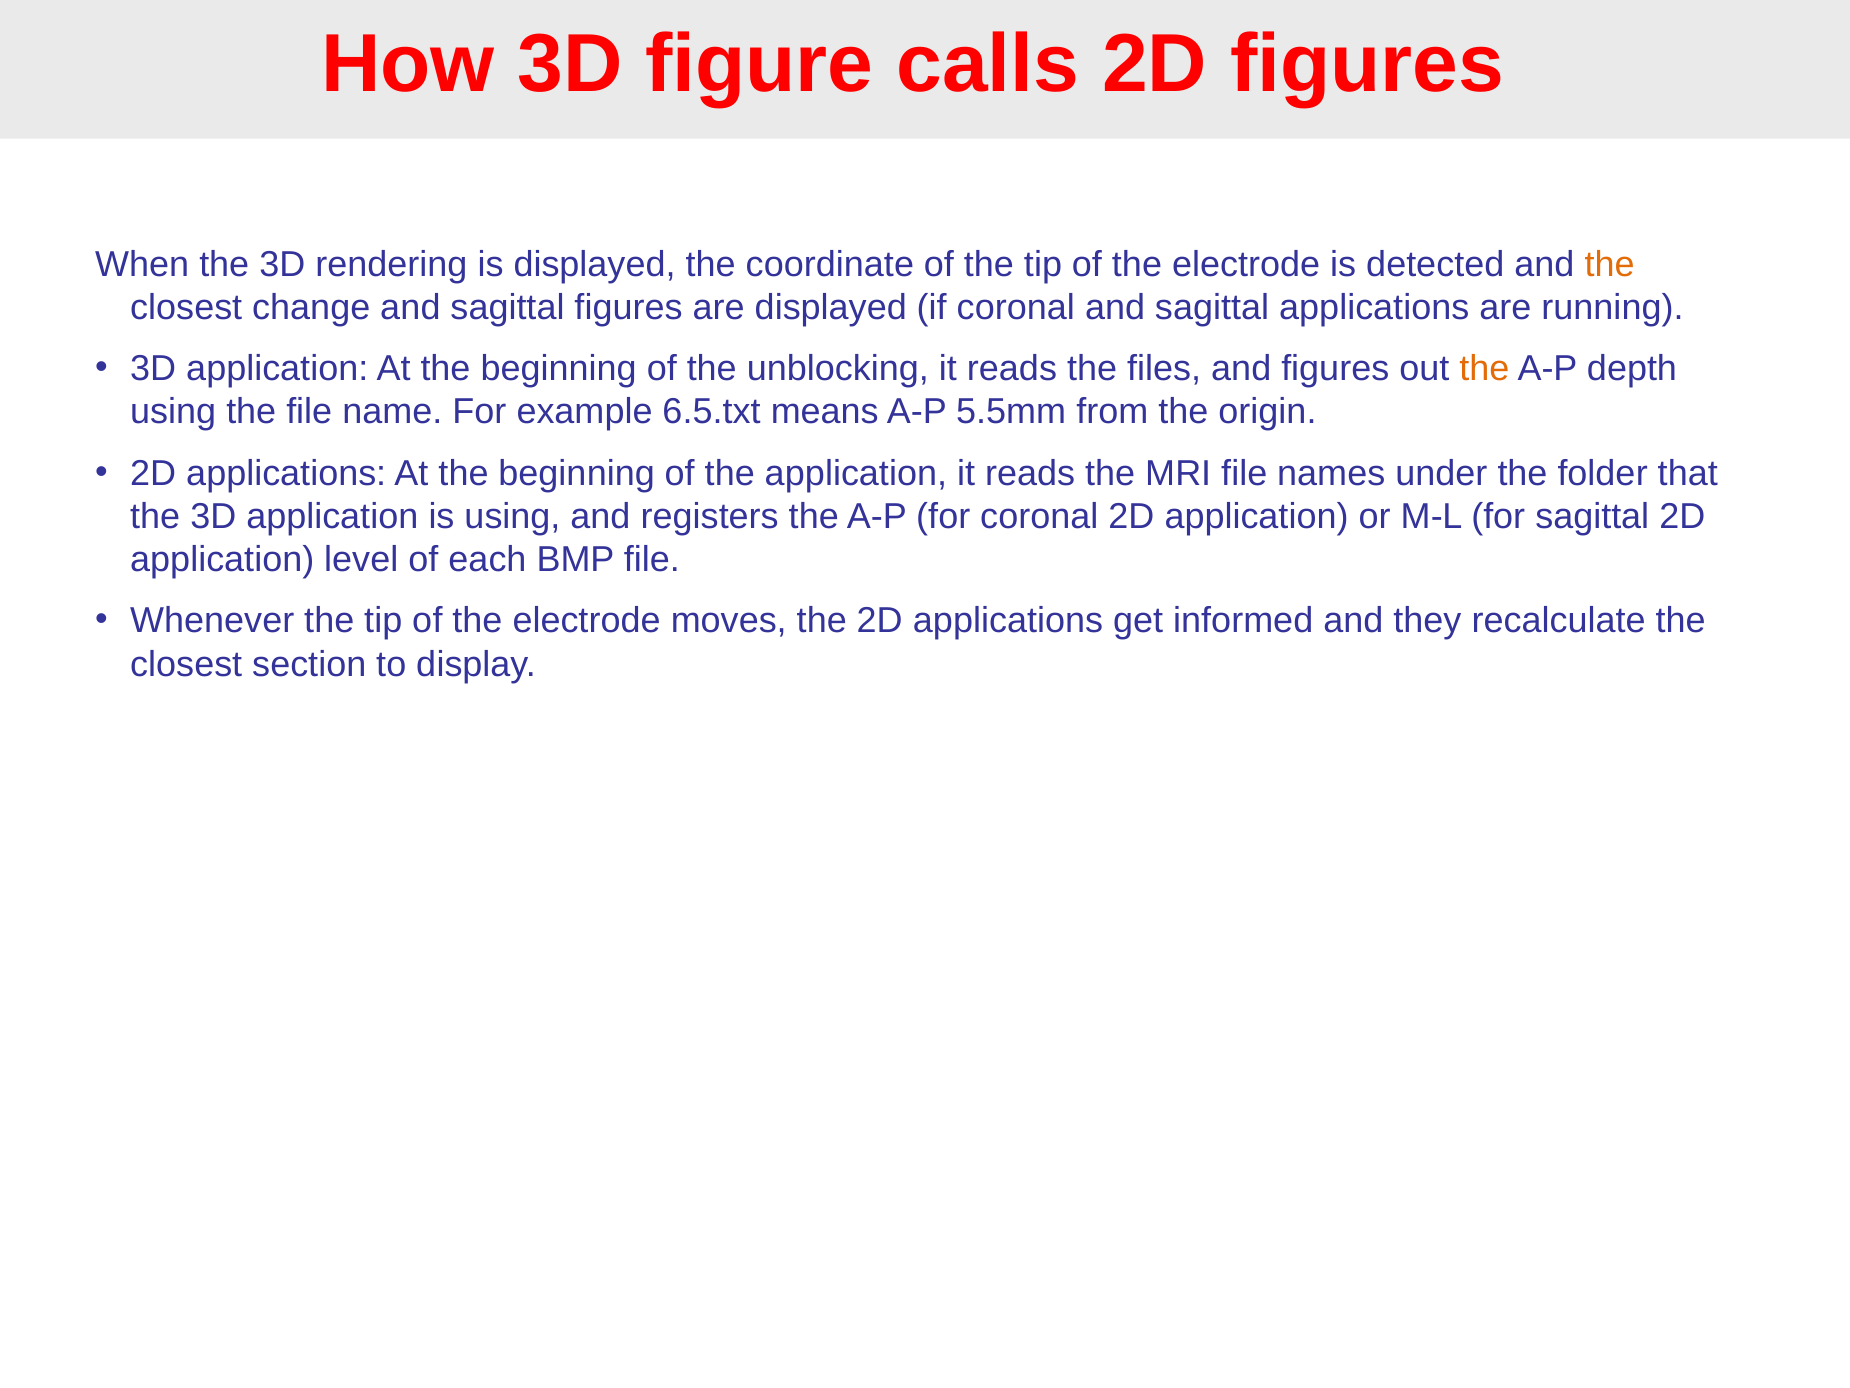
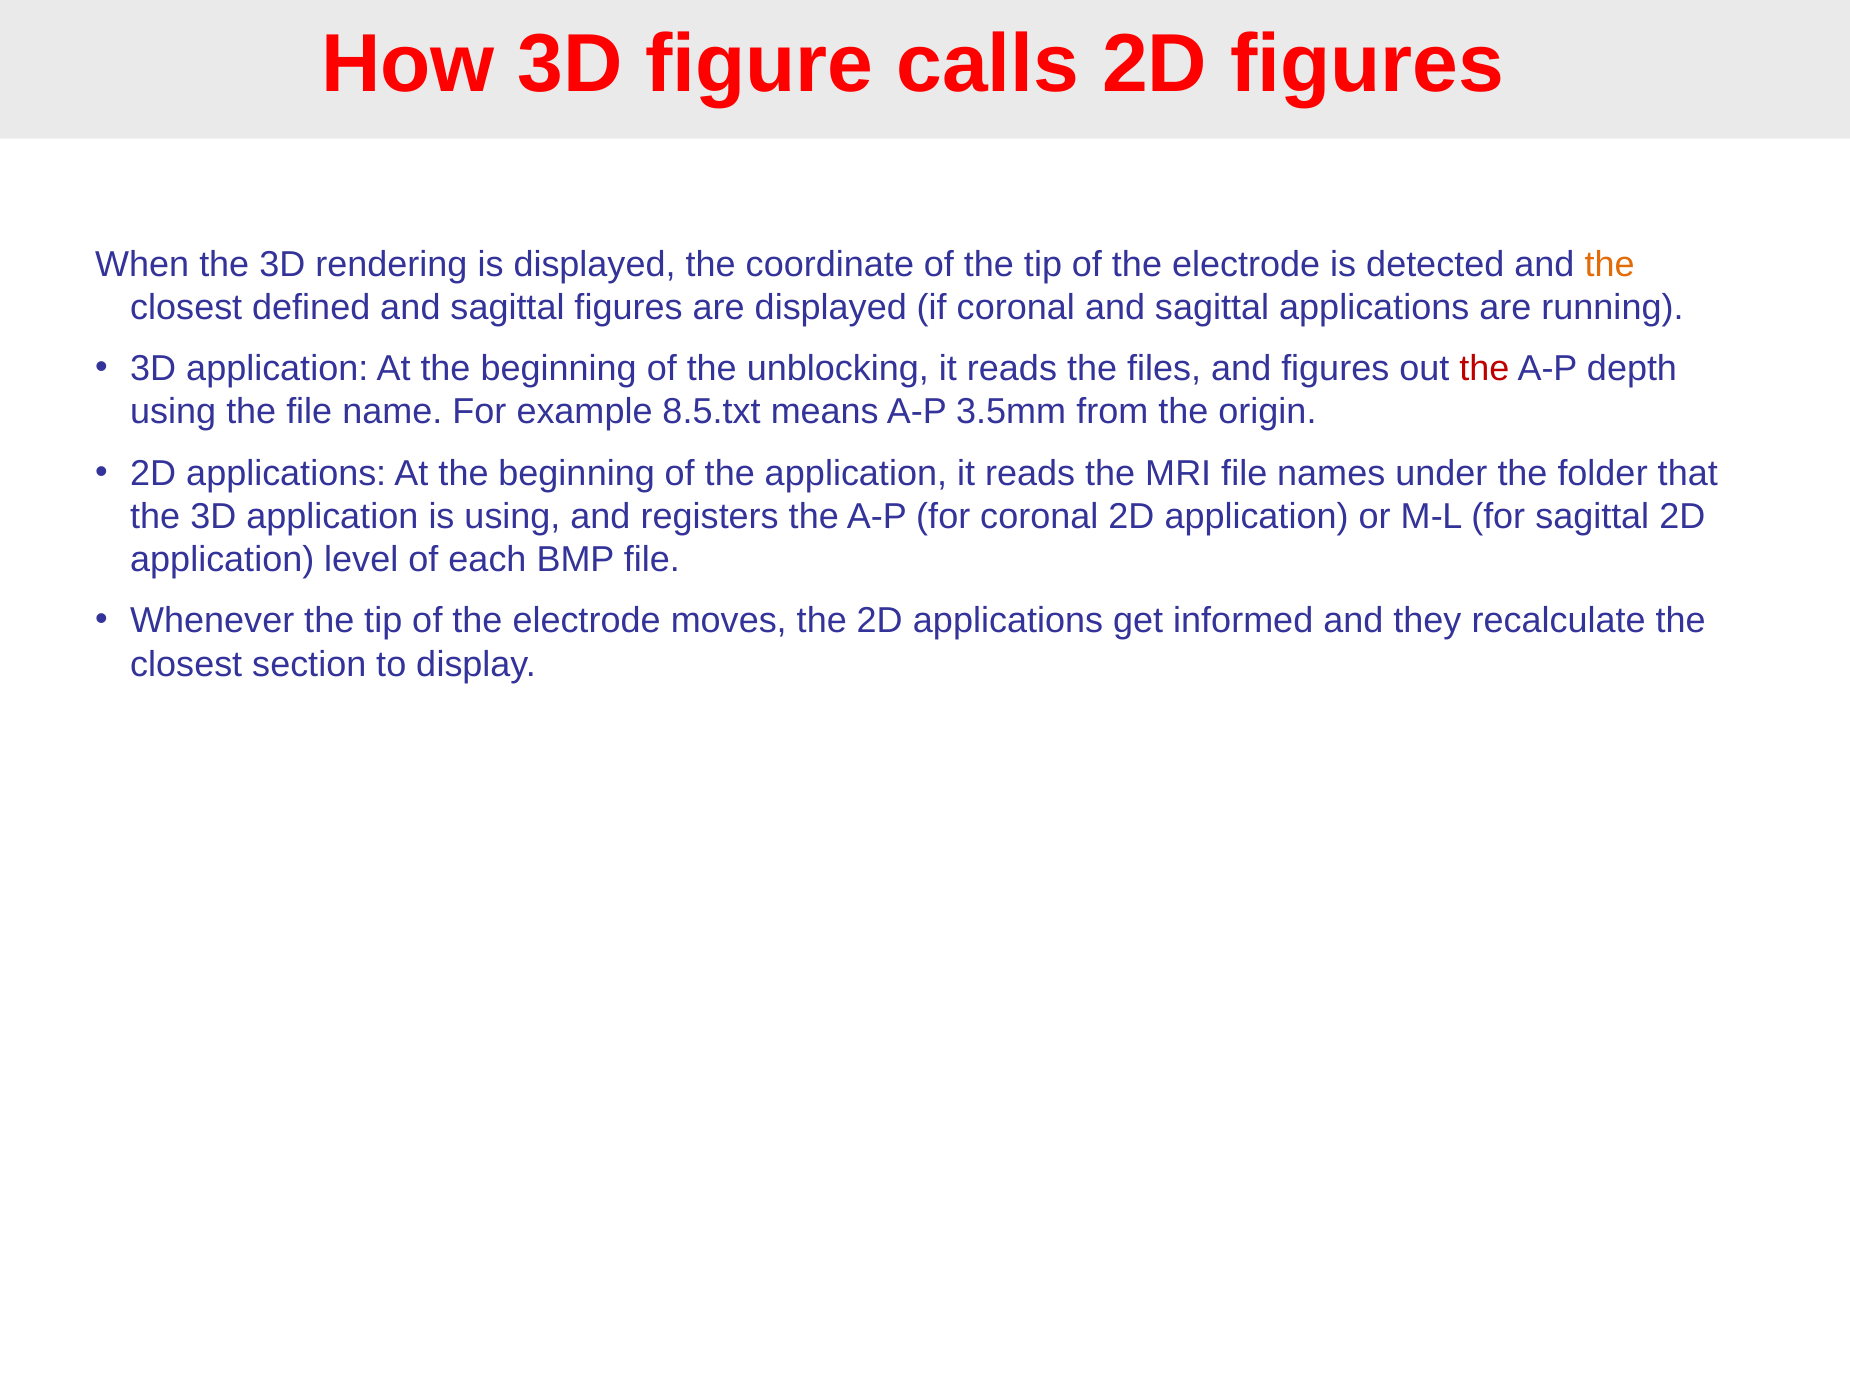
change: change -> defined (311, 308)
the colour: orange -> red (1484, 369)
6.5.txt: 6.5.txt -> 8.5.txt (712, 412)
5.5mm: 5.5mm -> 3.5mm (1011, 412)
